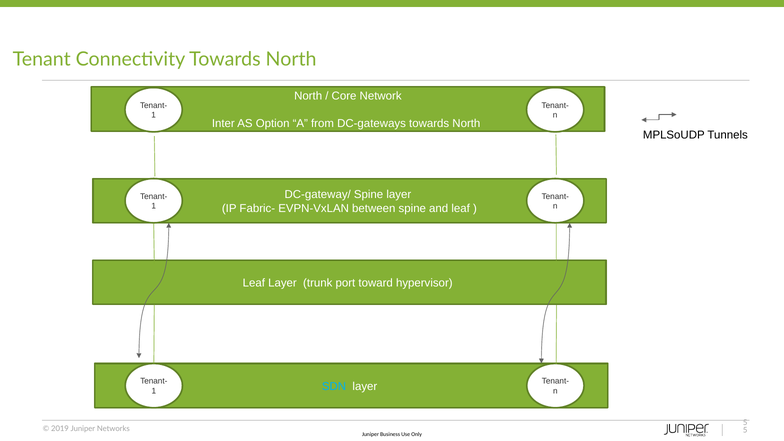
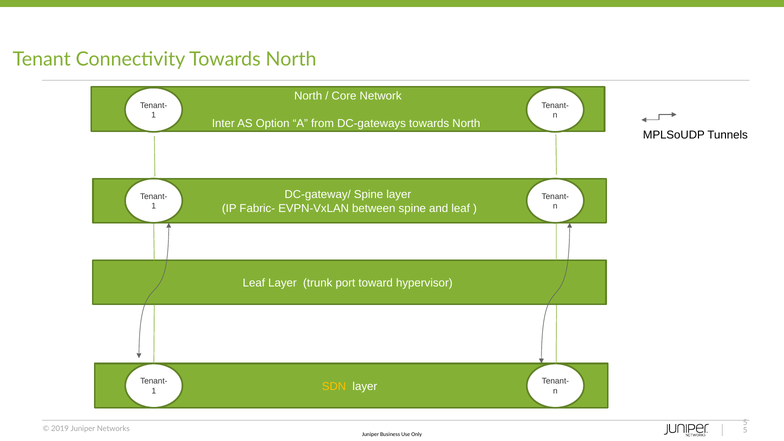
SDN colour: light blue -> yellow (334, 386)
